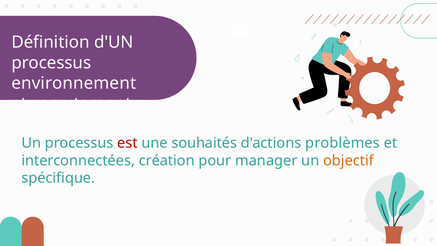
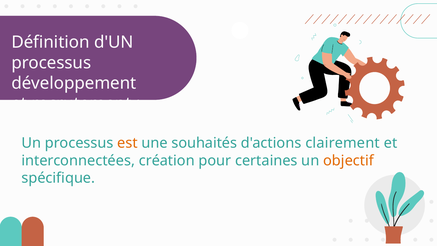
environnement: environnement -> développement (74, 83)
est colour: red -> orange (127, 143)
problèmes: problèmes -> clairement (343, 143)
manager: manager -> certaines (266, 160)
